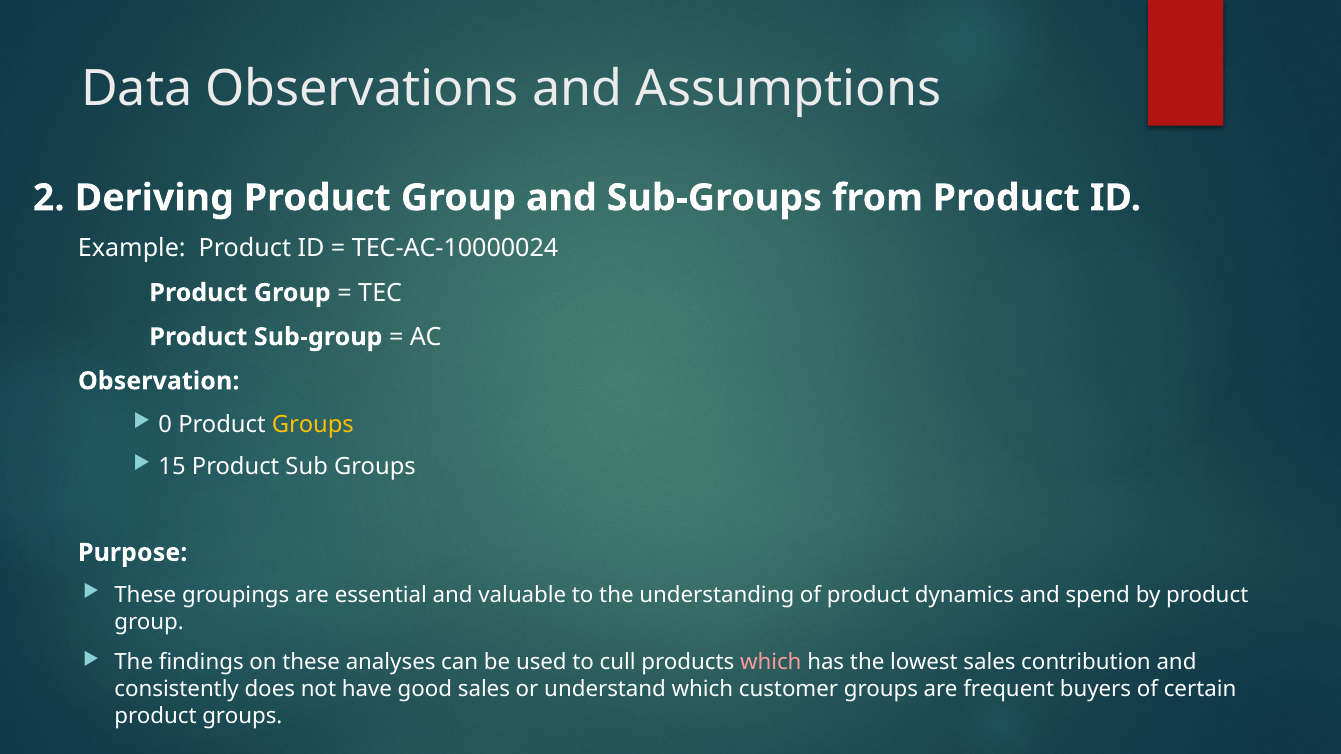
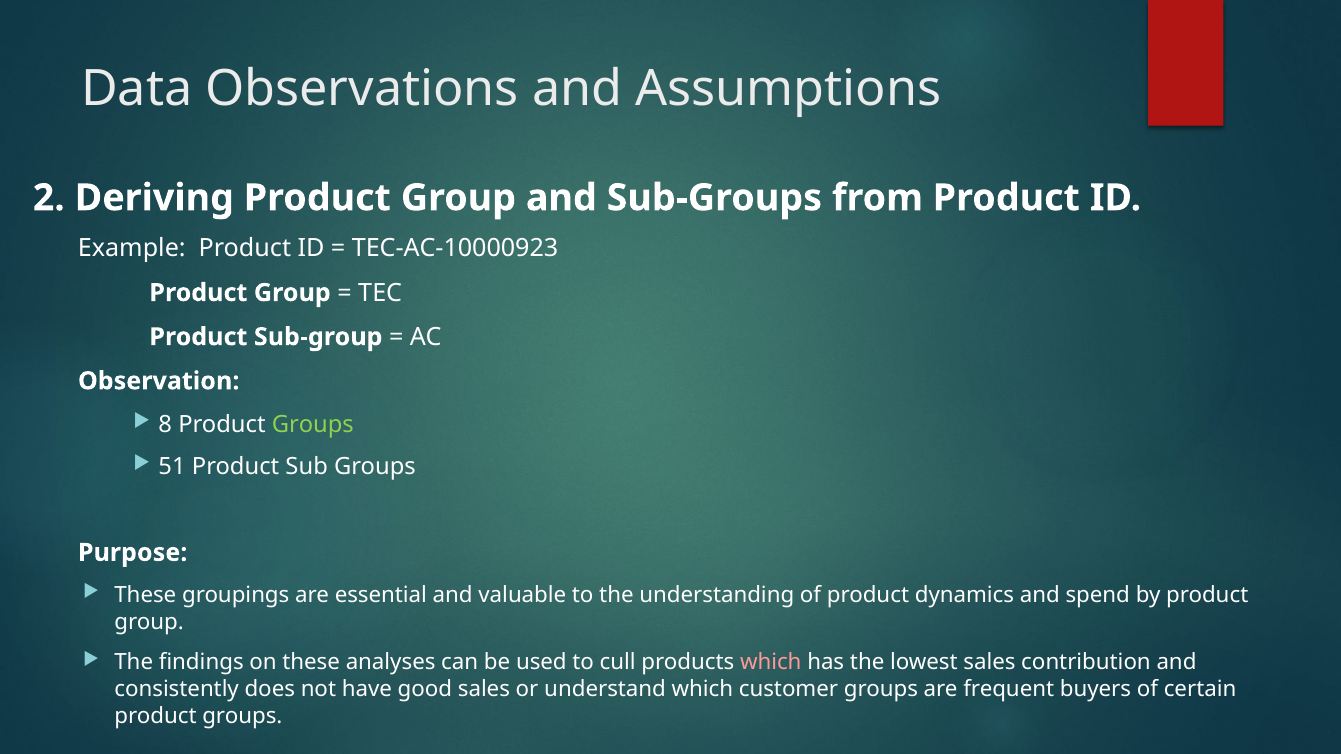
TEC-AC-10000024: TEC-AC-10000024 -> TEC-AC-10000923 (455, 249)
0: 0 -> 8 (165, 424)
Groups colour: yellow -> light green (313, 424)
15: 15 -> 51 (172, 467)
